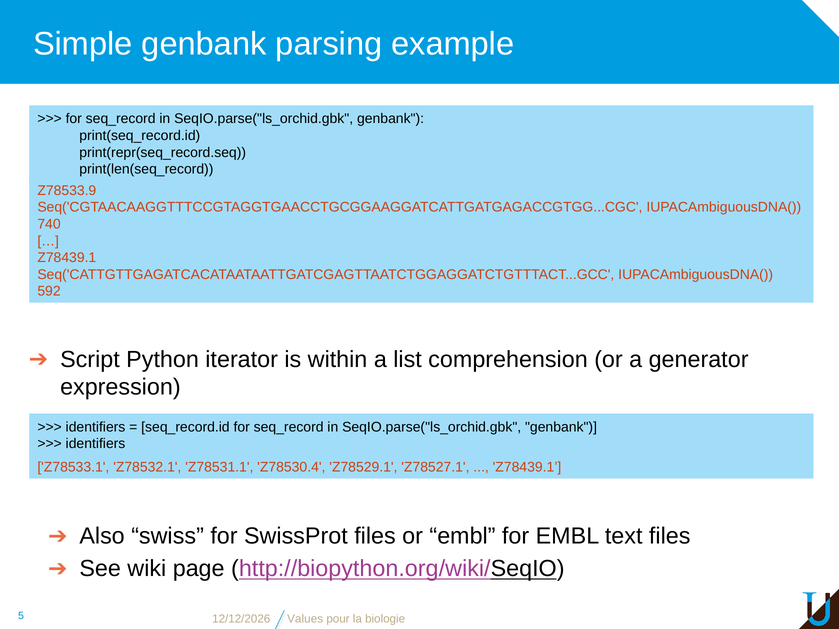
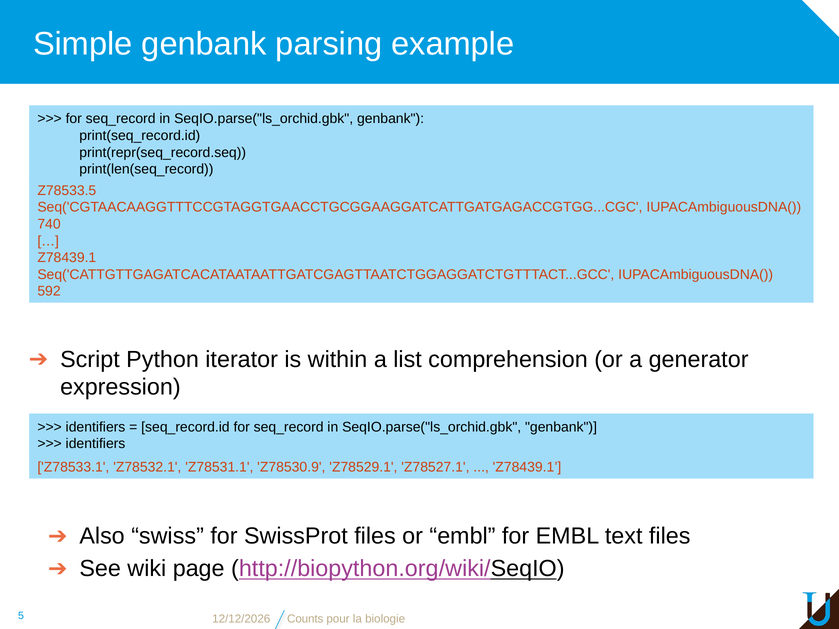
Z78533.9: Z78533.9 -> Z78533.5 (67, 191)
Z78530.4: Z78530.4 -> Z78530.9 (291, 467)
Values: Values -> Counts (305, 619)
